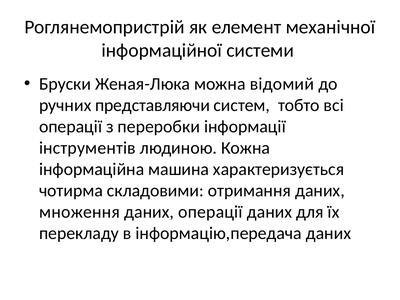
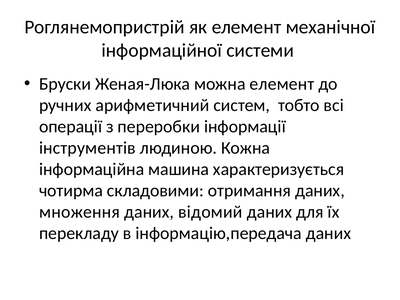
можна відомий: відомий -> елемент (282, 84)
представляючи: представляючи -> арифметичний (152, 105)
даних операції: операції -> відомий (210, 212)
